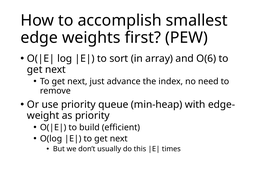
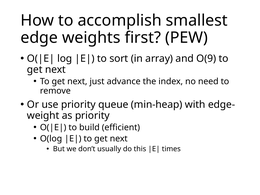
O(6: O(6 -> O(9 (206, 59)
